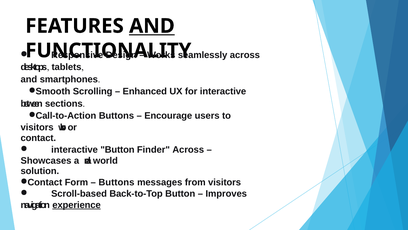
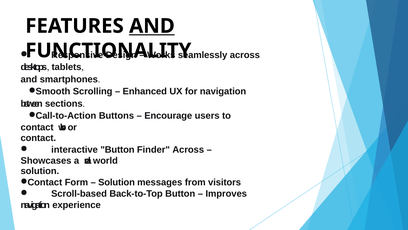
for interactive: interactive -> navigation (223, 91)
visitors: visitors -> contact (37, 127)
Buttons: Buttons -> Solution (117, 182)
experience underline: present -> none (77, 205)
